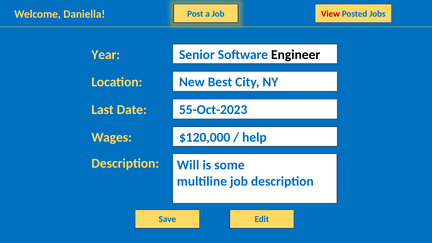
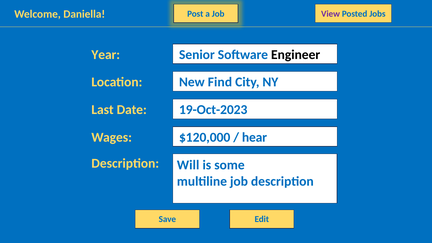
View colour: red -> purple (331, 14)
Best: Best -> Find (220, 82)
55-Oct-2023: 55-Oct-2023 -> 19-Oct-2023 (213, 110)
help: help -> hear (254, 137)
